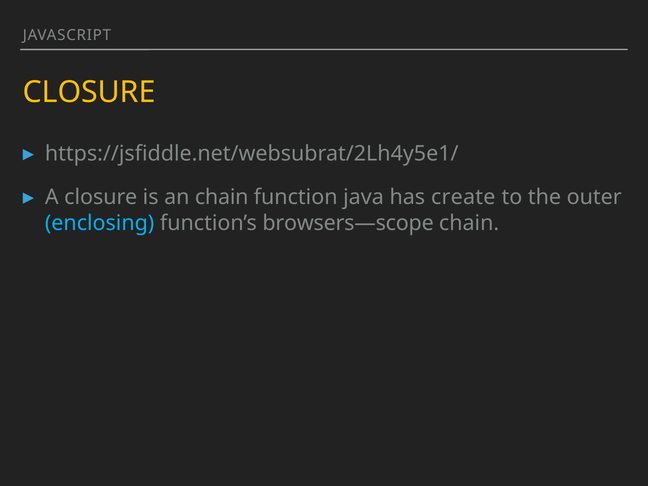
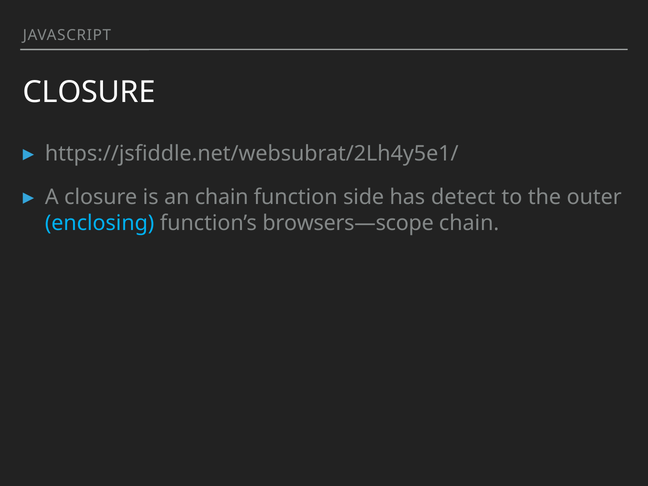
CLOSURE colour: yellow -> white (89, 92)
java: java -> side (364, 197)
create: create -> detect (463, 197)
